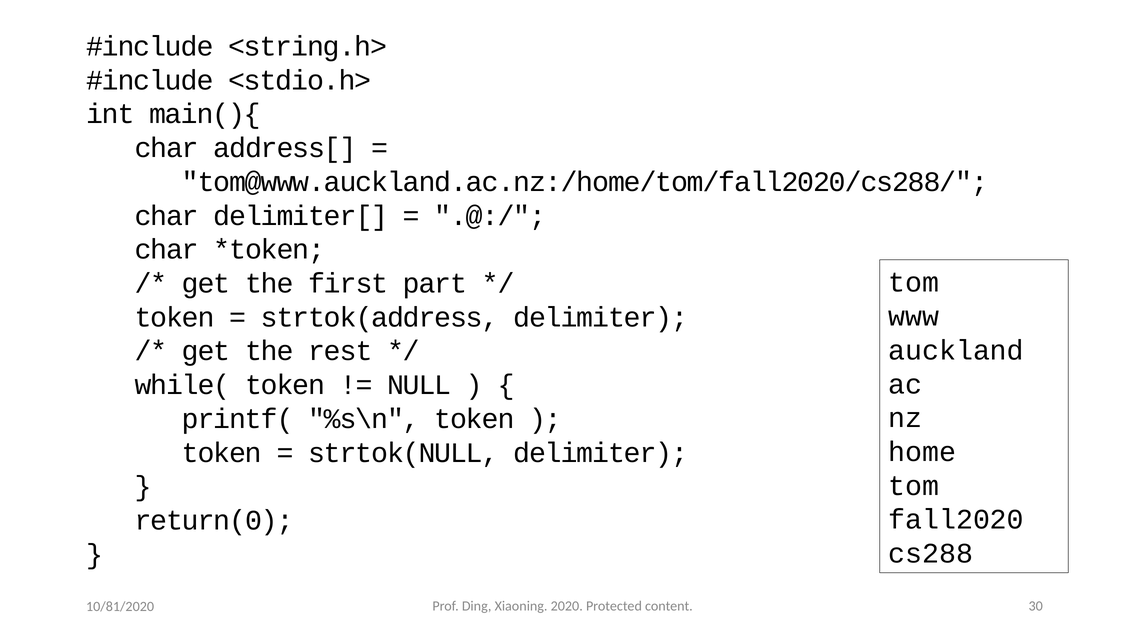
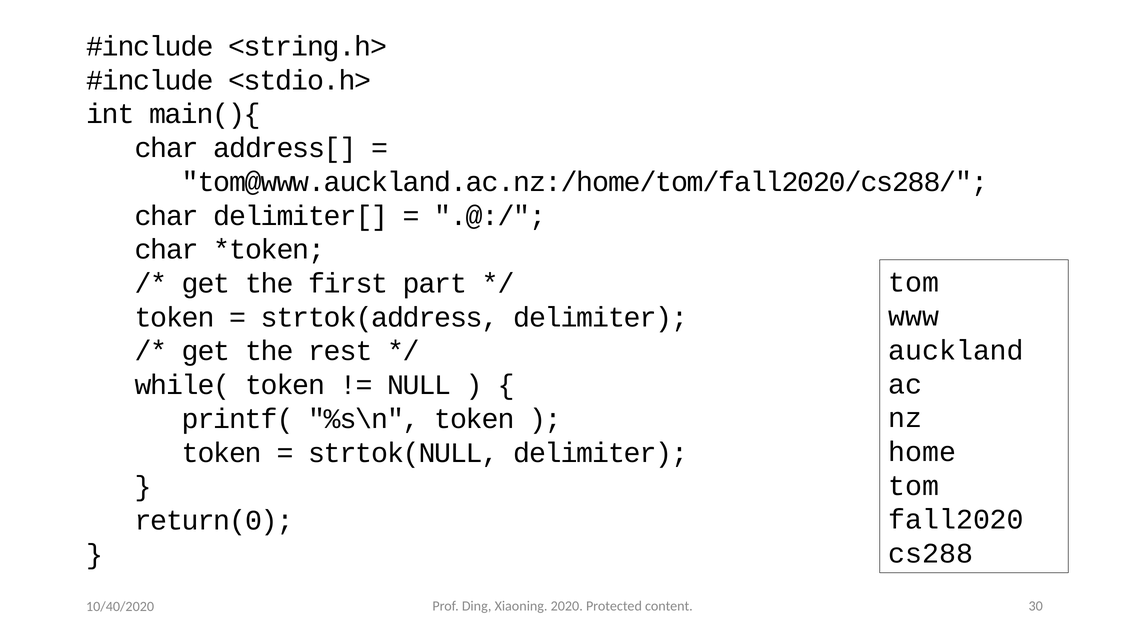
10/81/2020: 10/81/2020 -> 10/40/2020 (120, 606)
